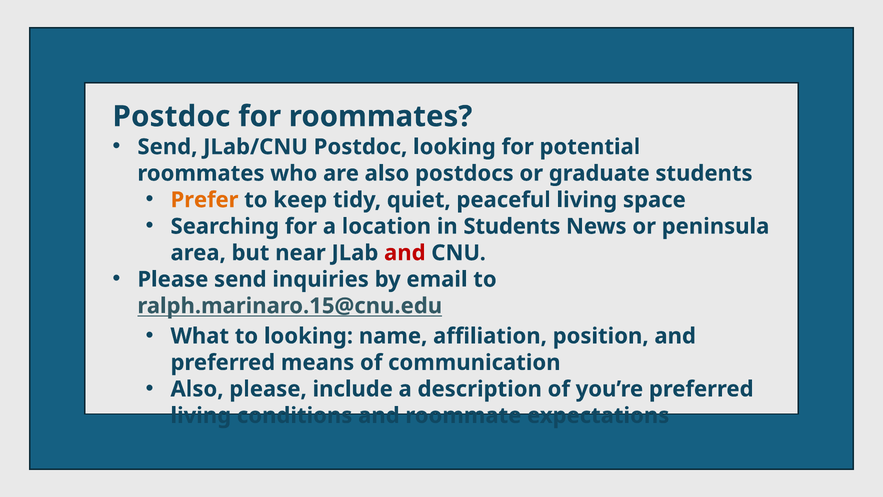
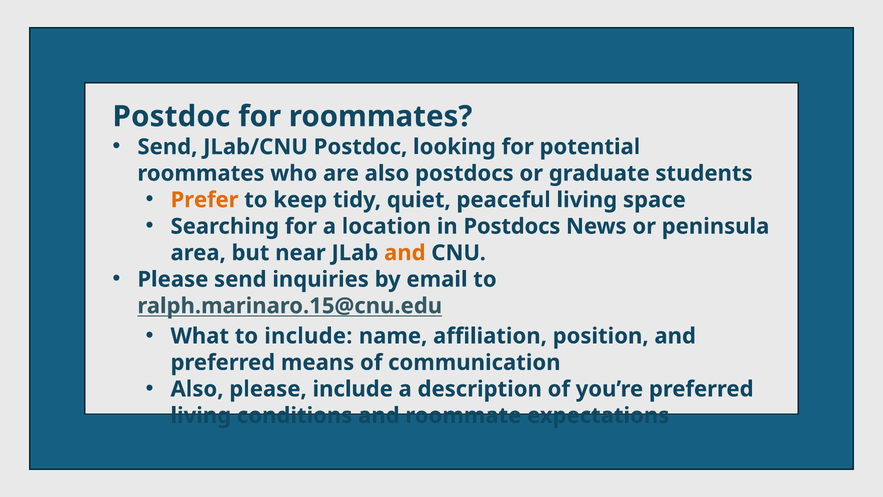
in Students: Students -> Postdocs (512, 226)
and colour: red -> orange (405, 253)
to looking: looking -> include (308, 336)
